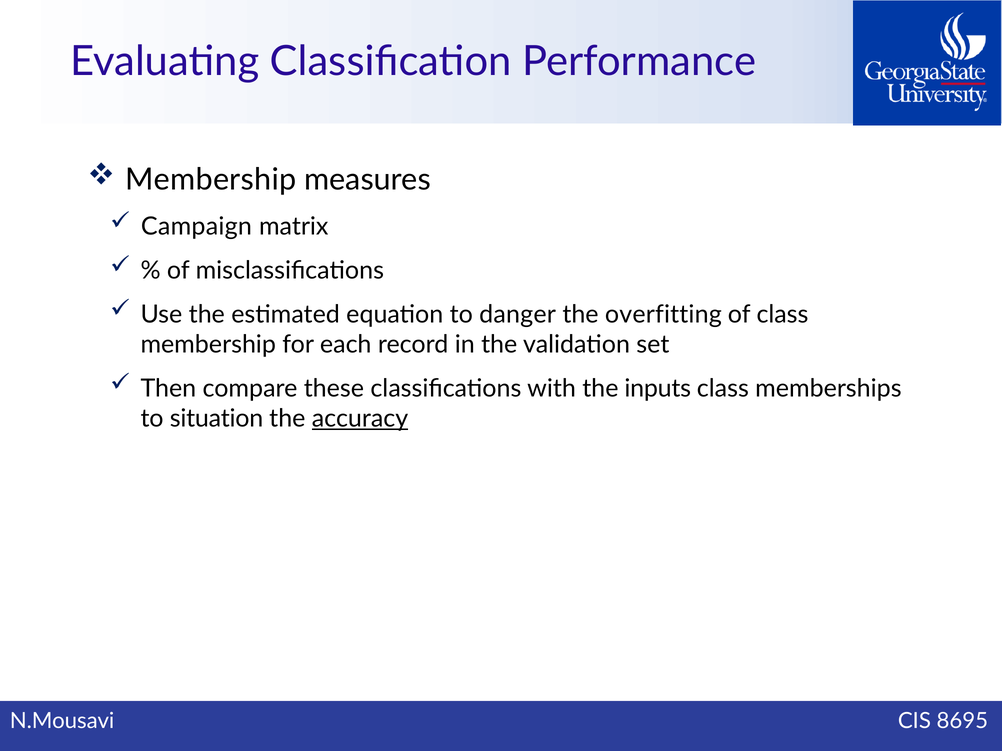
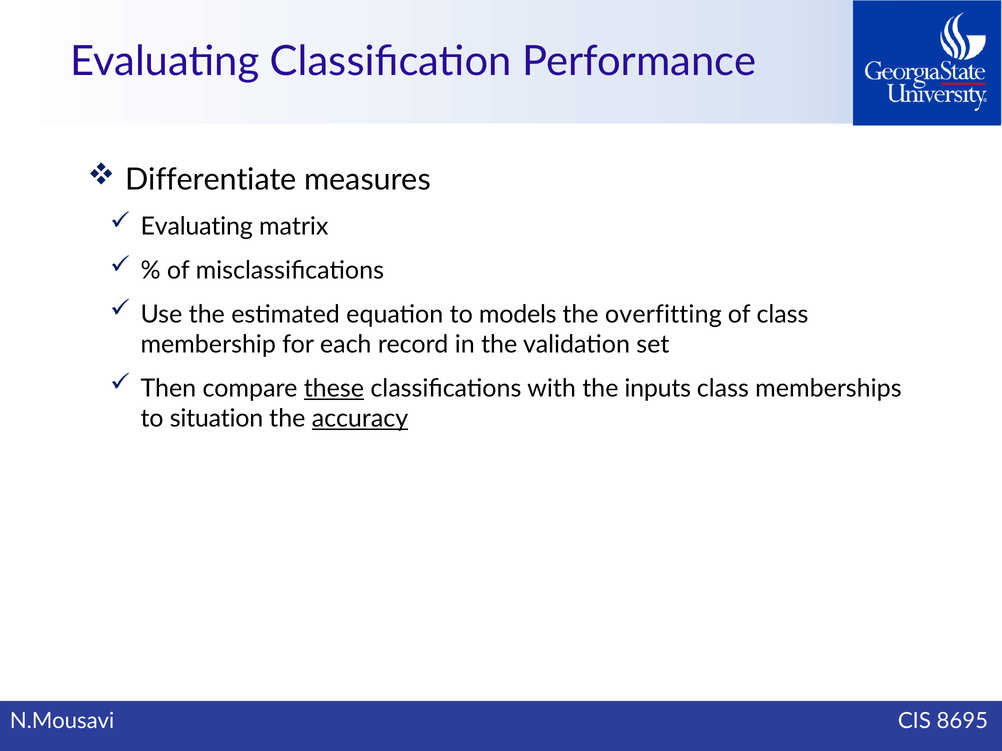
Membership: Membership -> Differentiate (211, 180)
Campaign: Campaign -> Evaluating (197, 227)
danger: danger -> models (518, 315)
these underline: none -> present (334, 389)
